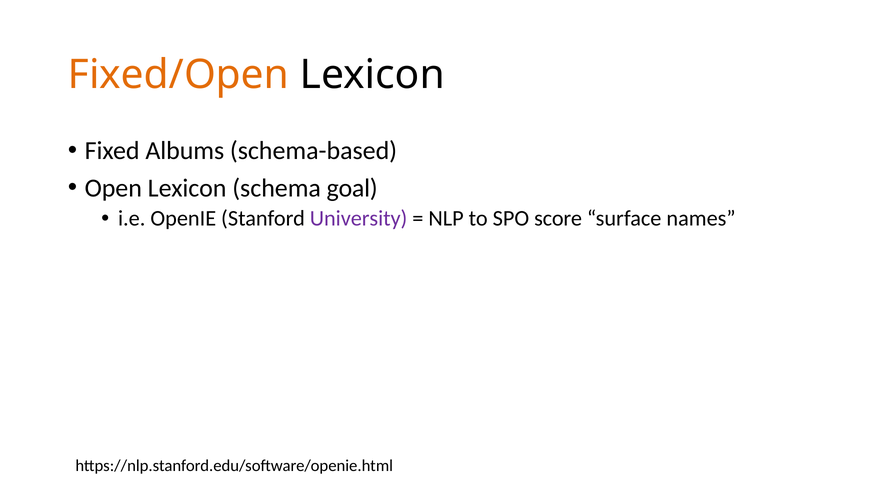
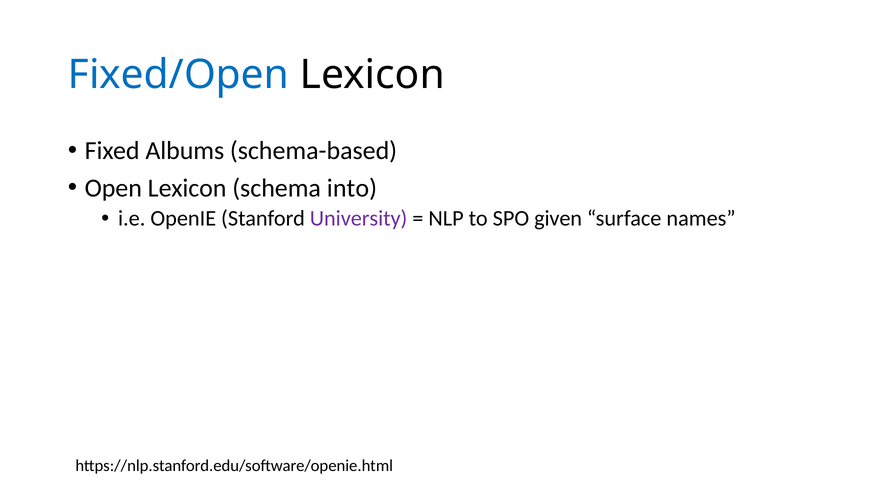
Fixed/Open colour: orange -> blue (179, 75)
goal: goal -> into (352, 188)
score: score -> given (558, 219)
